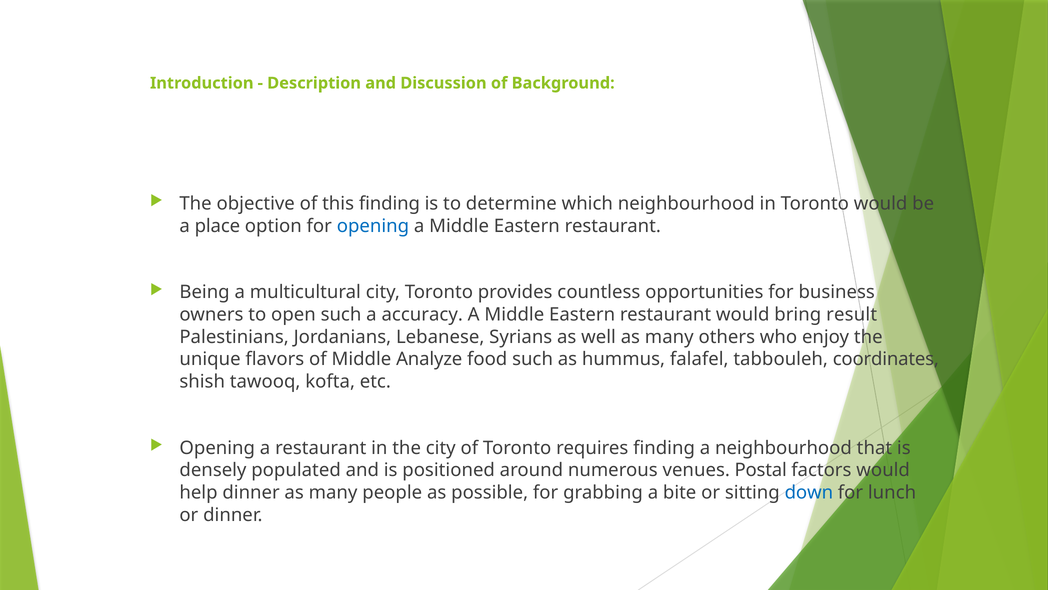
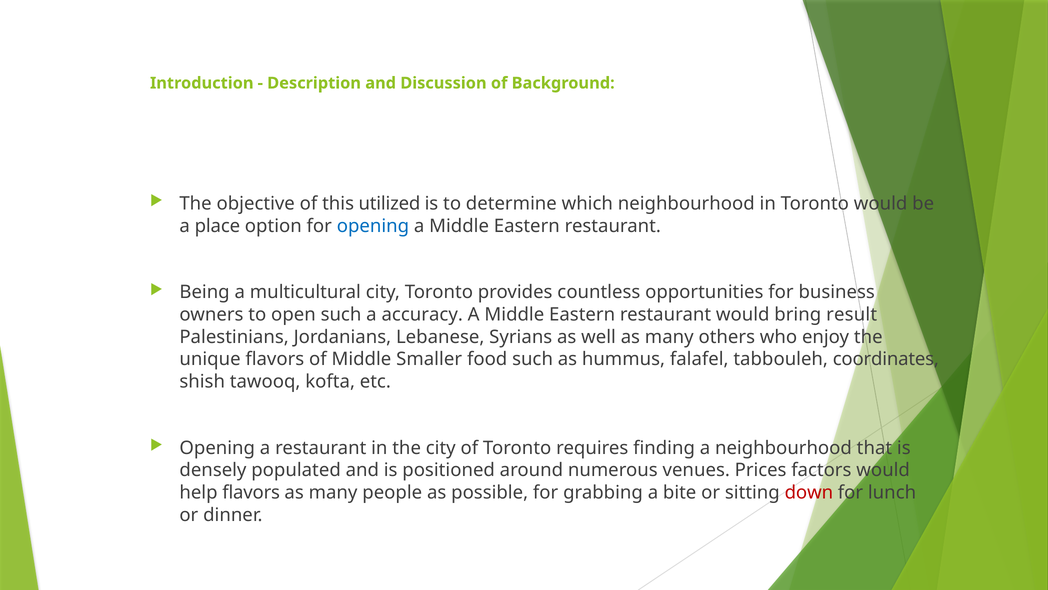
this finding: finding -> utilized (389, 203)
Analyze: Analyze -> Smaller (429, 359)
Postal: Postal -> Prices (761, 470)
help dinner: dinner -> flavors (251, 492)
down colour: blue -> red (809, 492)
